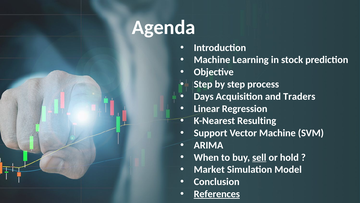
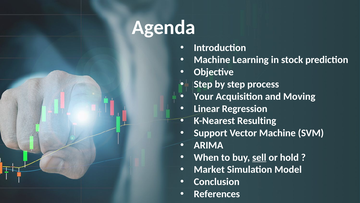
Days: Days -> Your (204, 96)
Traders: Traders -> Moving (299, 96)
References underline: present -> none (217, 194)
